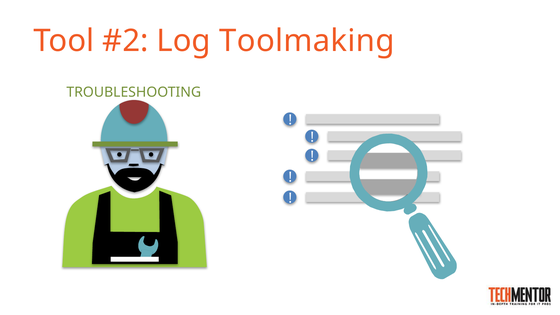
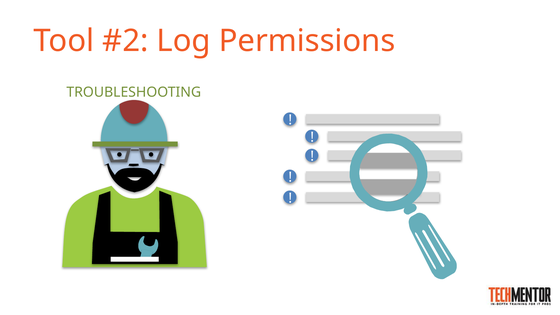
Toolmaking: Toolmaking -> Permissions (307, 41)
